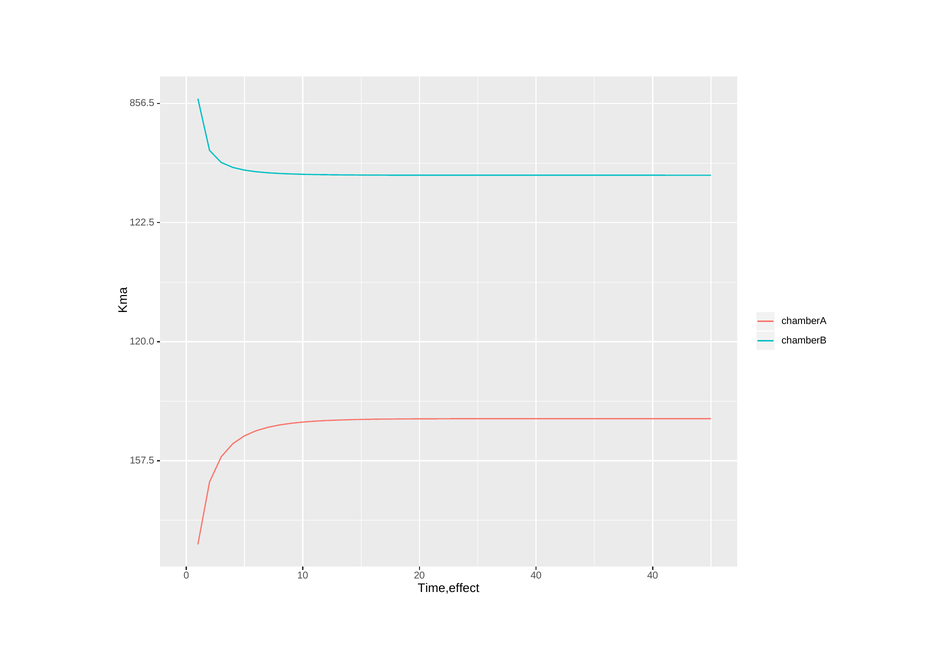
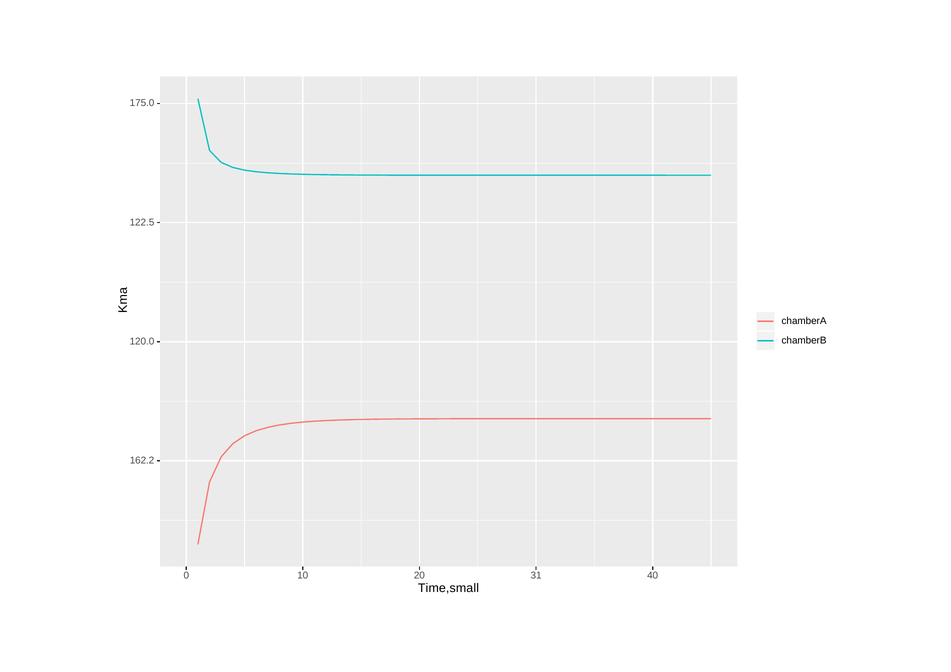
856.5: 856.5 -> 175.0 (142, 103)
157.5: 157.5 -> 162.2 (142, 461)
20 40: 40 -> 31 (536, 576)
Time,effect: Time,effect -> Time,small (448, 588)
